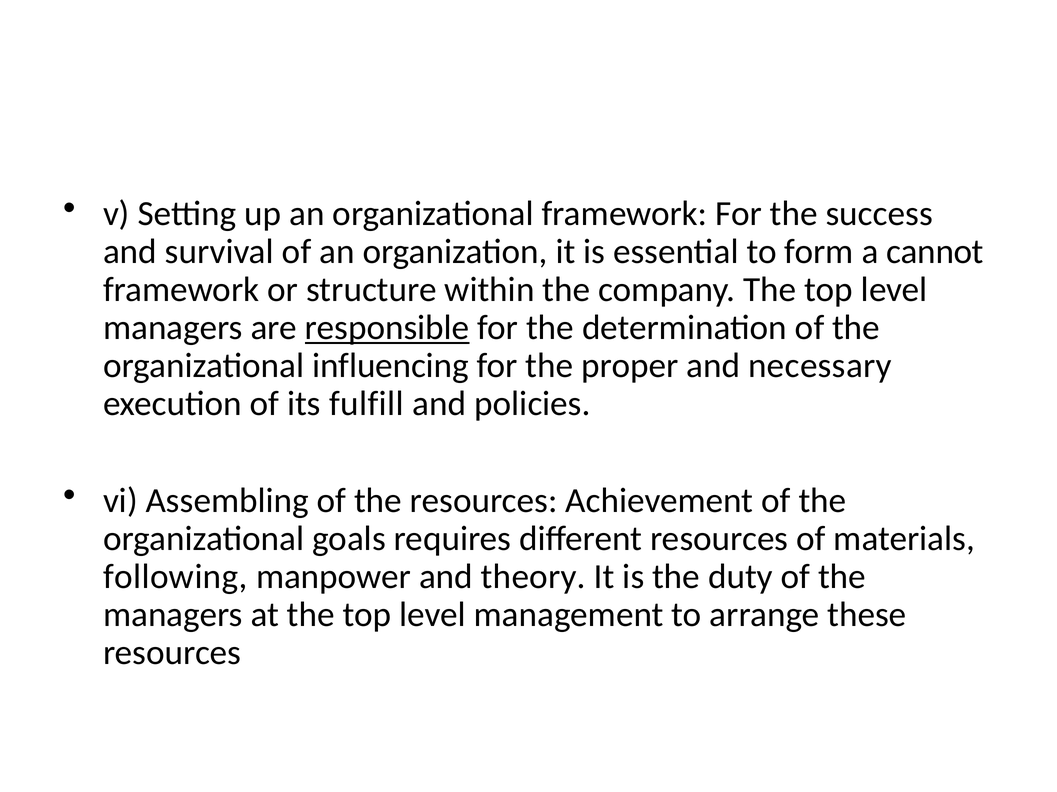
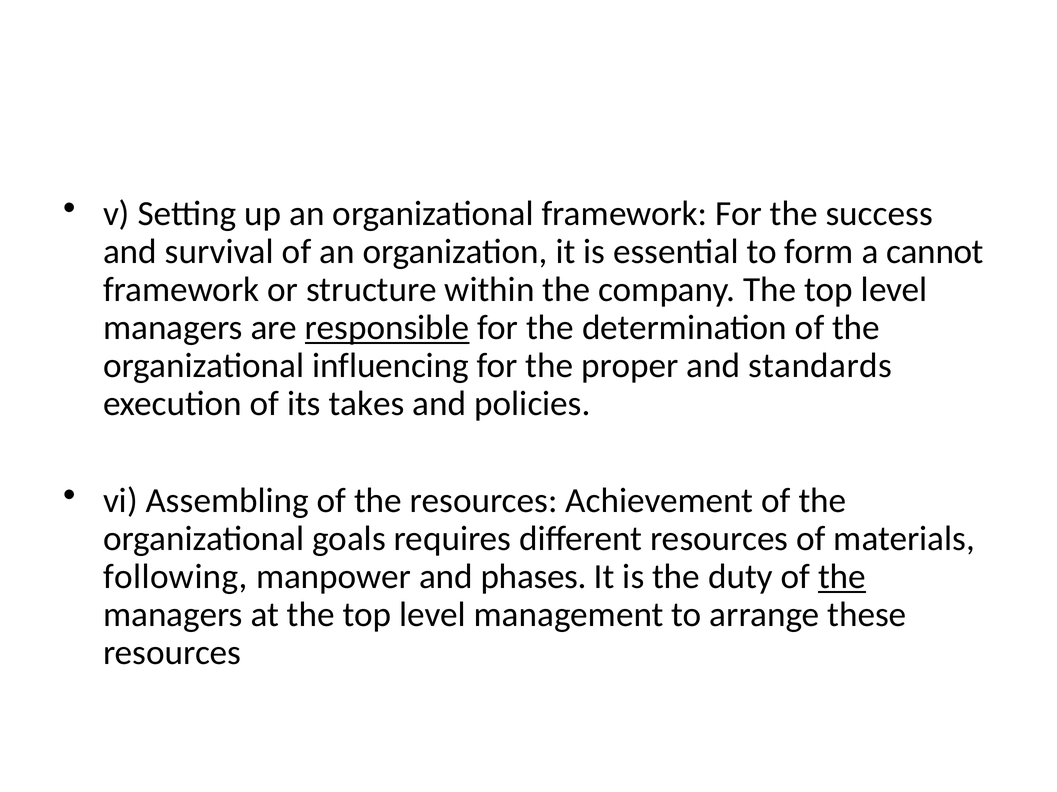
necessary: necessary -> standards (820, 366)
fulfill: fulfill -> takes (367, 404)
theory: theory -> phases (534, 577)
the underline: none -> present (842, 577)
